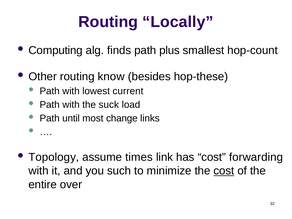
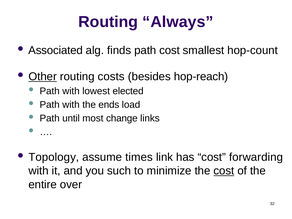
Locally: Locally -> Always (178, 22)
Computing: Computing -> Associated (56, 50)
path plus: plus -> cost (170, 50)
Other underline: none -> present (43, 77)
know: know -> costs (111, 77)
hop-these: hop-these -> hop-reach (201, 77)
current: current -> elected (128, 91)
suck: suck -> ends (109, 105)
